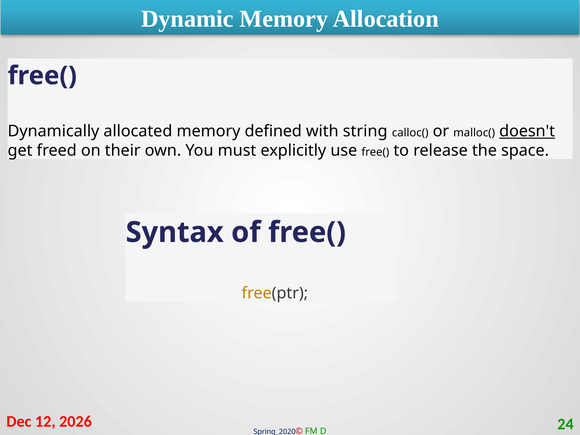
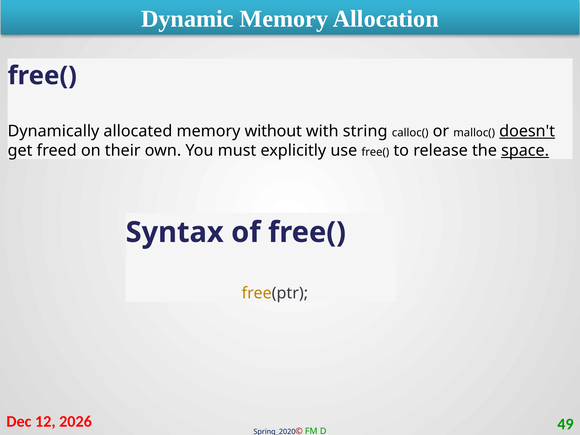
defined: defined -> without (273, 131)
space underline: none -> present (525, 150)
24: 24 -> 49 (565, 424)
